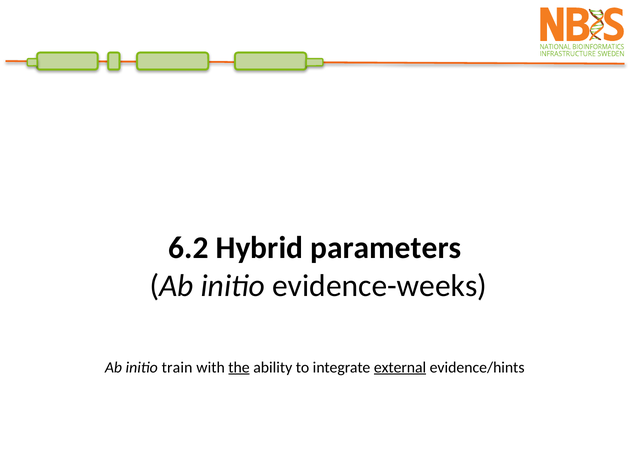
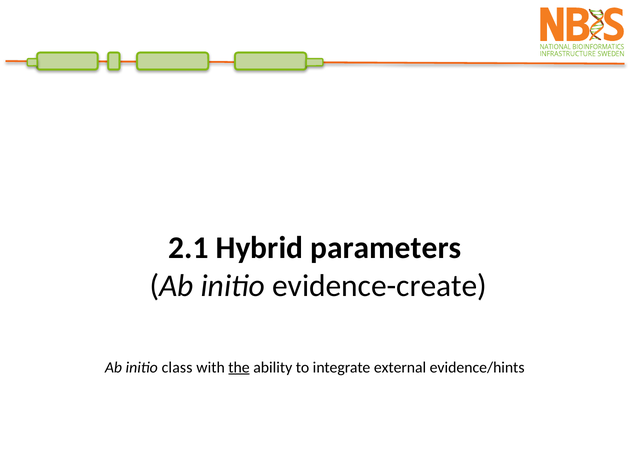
6.2: 6.2 -> 2.1 (188, 248)
evidence-weeks: evidence-weeks -> evidence-create (380, 286)
train: train -> class (177, 367)
external underline: present -> none (400, 367)
